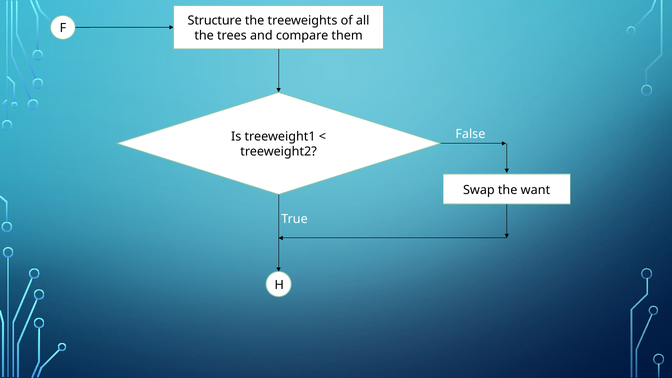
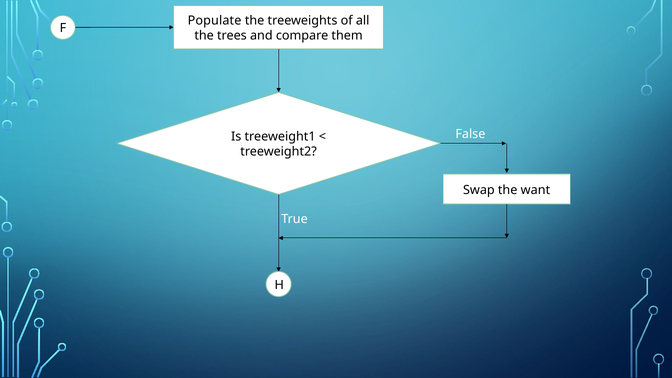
Structure: Structure -> Populate (215, 21)
